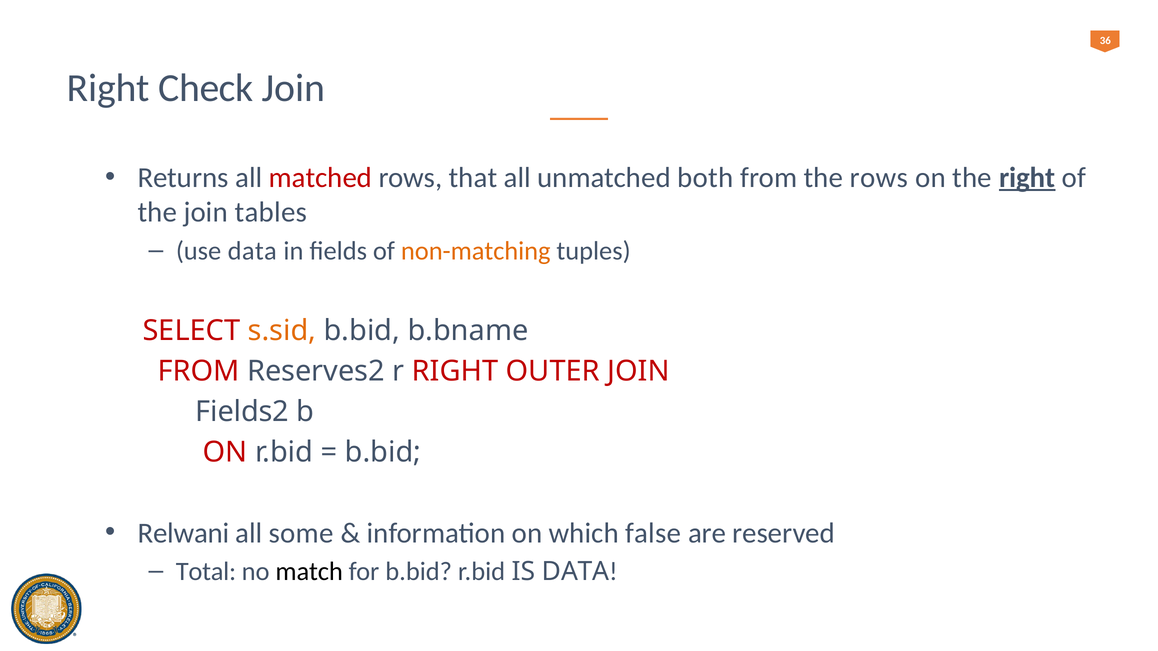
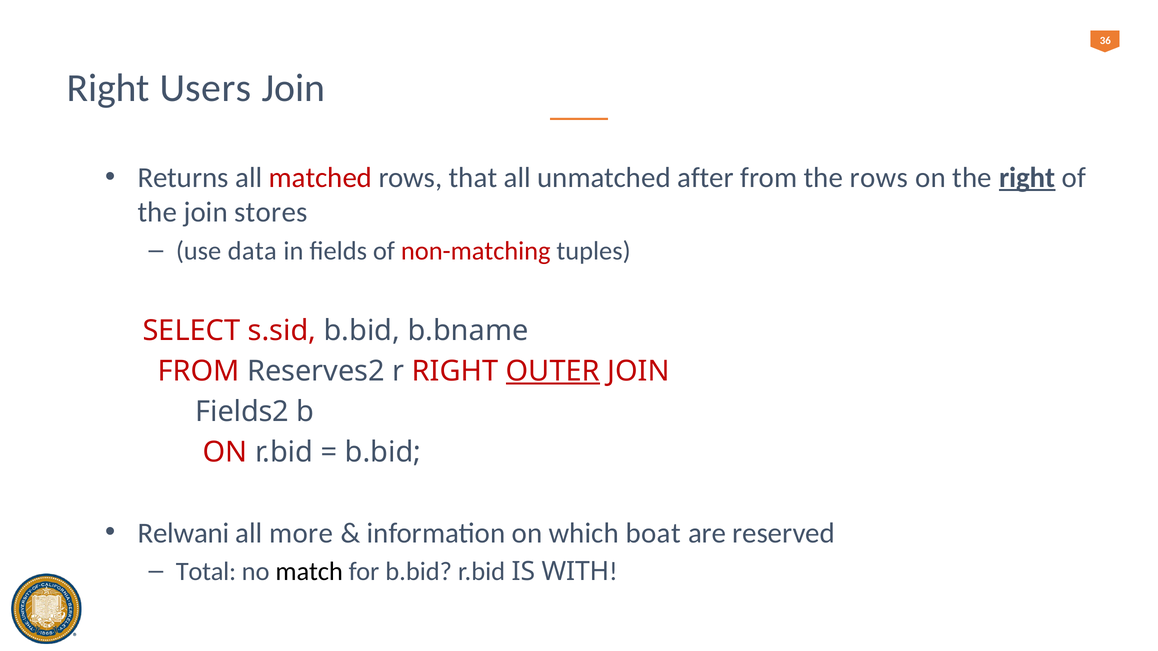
Check: Check -> Users (205, 88)
both: both -> after (706, 178)
tables: tables -> stores (271, 212)
non-matching colour: orange -> red (476, 251)
s.sid colour: orange -> red (282, 331)
OUTER underline: none -> present (553, 371)
some: some -> more (301, 533)
false: false -> boat (653, 533)
IS DATA: DATA -> WITH (576, 572)
